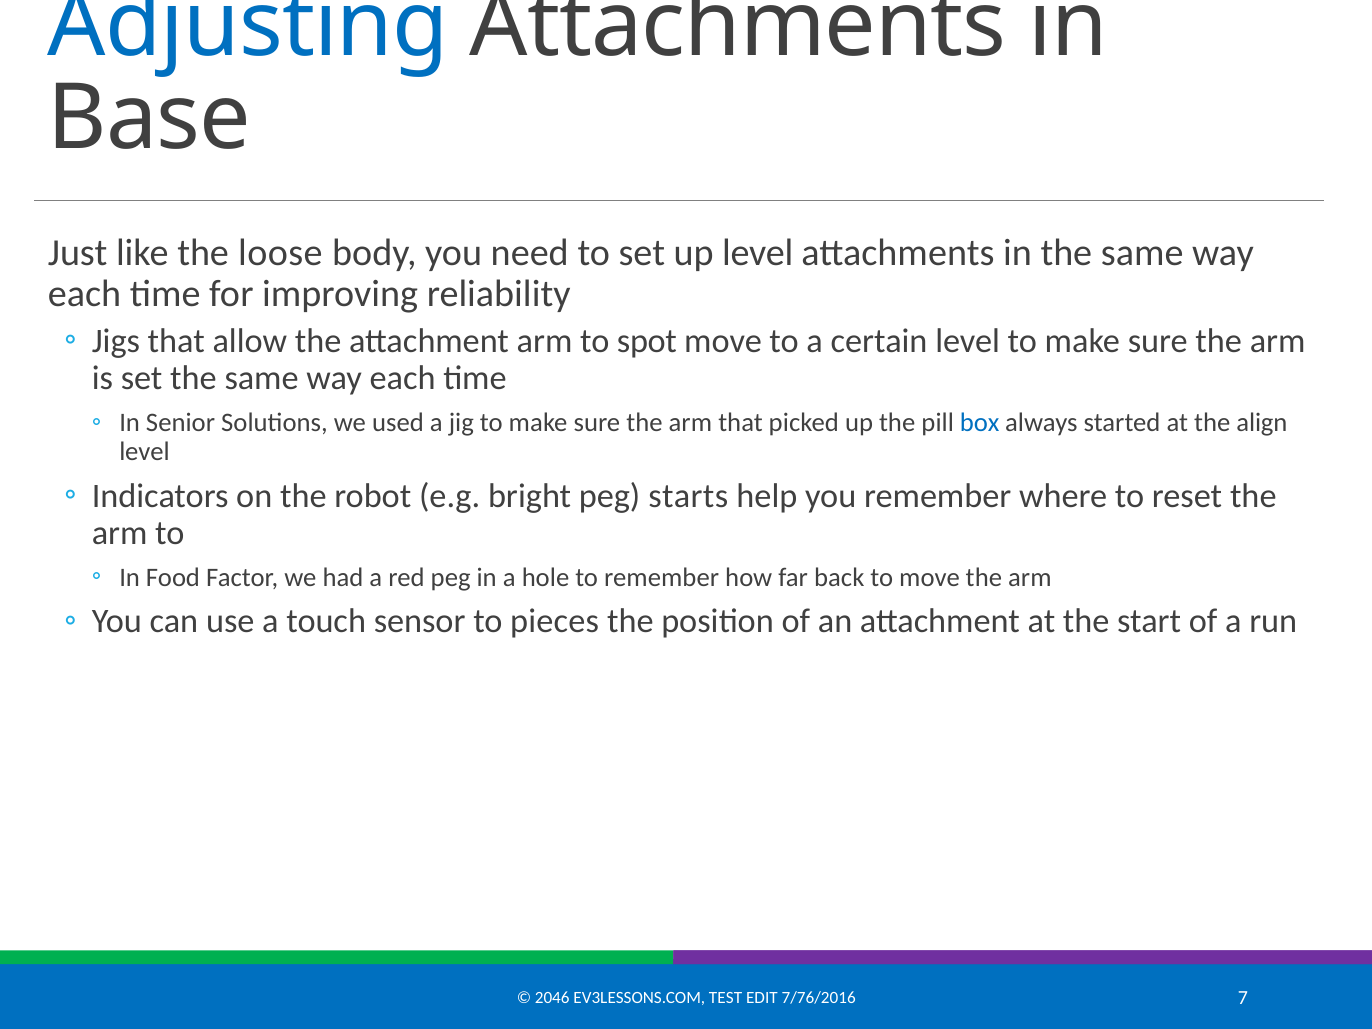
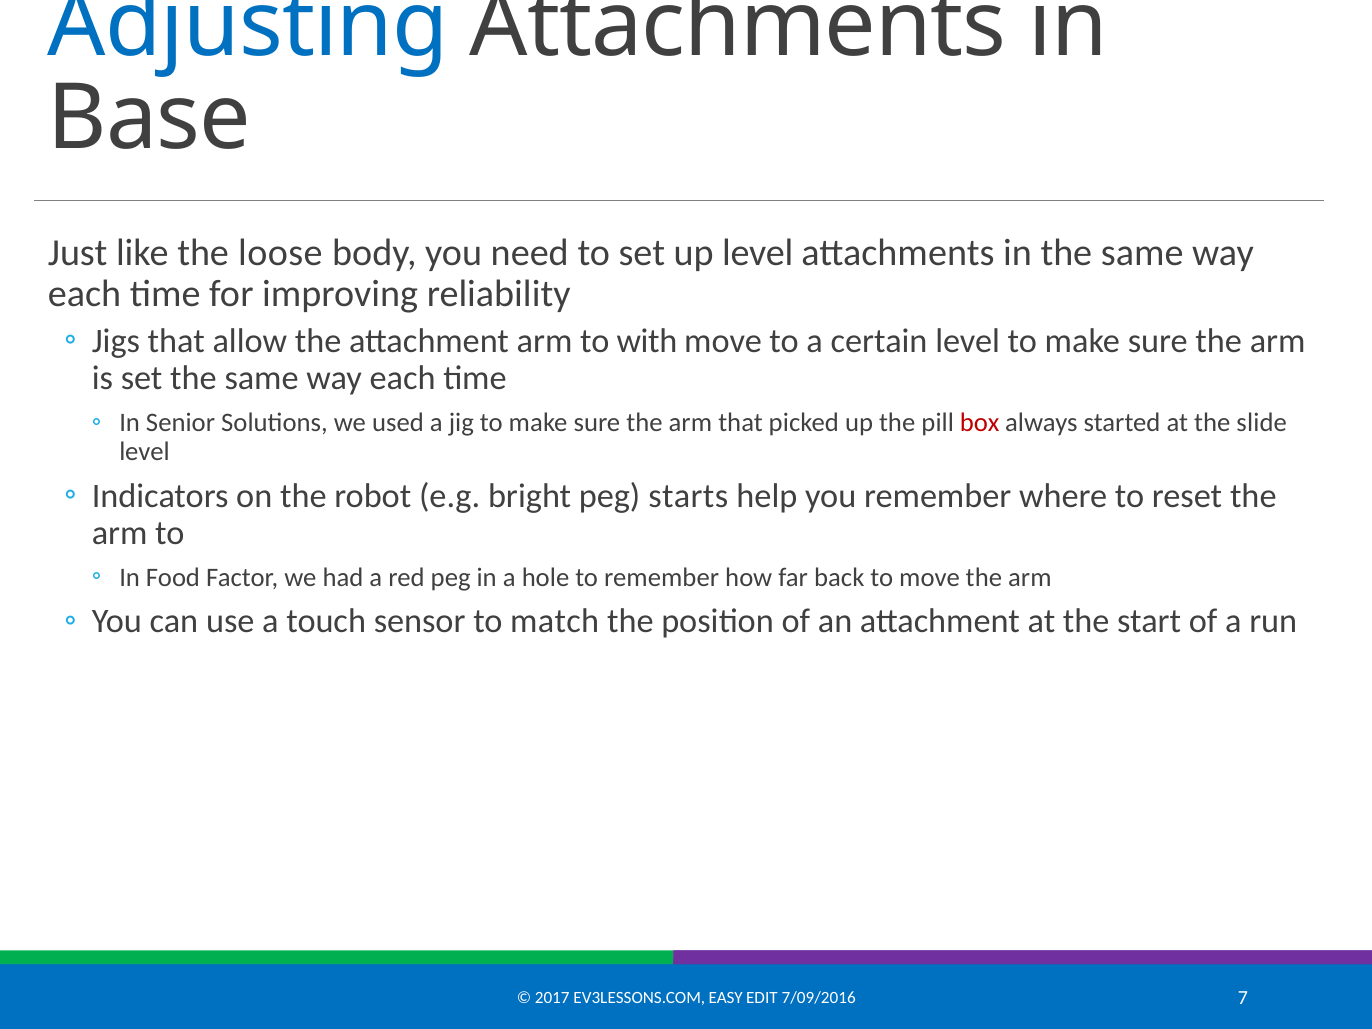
spot: spot -> with (647, 341)
box colour: blue -> red (980, 423)
align: align -> slide (1262, 423)
pieces: pieces -> match (555, 622)
2046: 2046 -> 2017 (552, 998)
TEST: TEST -> EASY (726, 998)
7/76/2016: 7/76/2016 -> 7/09/2016 (819, 998)
